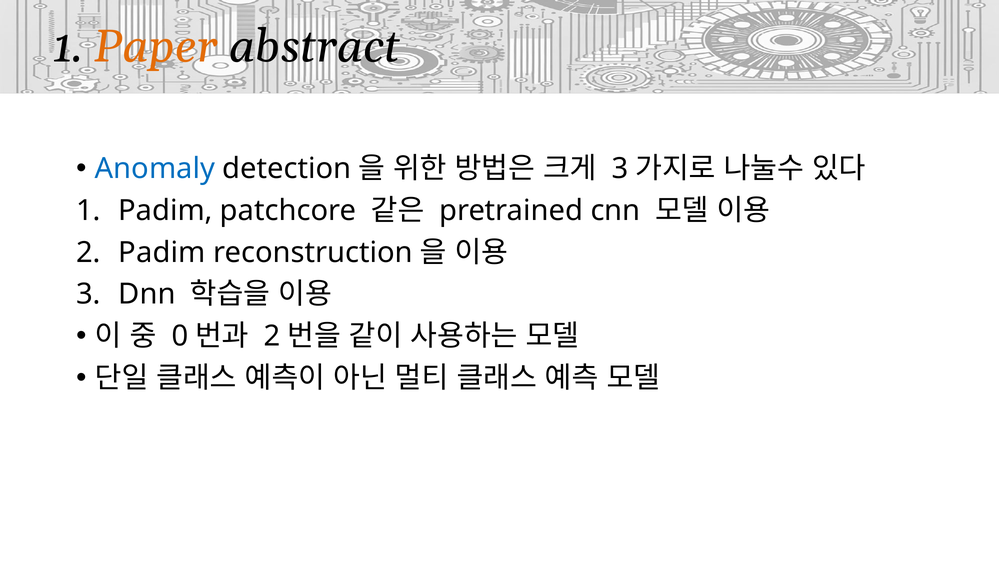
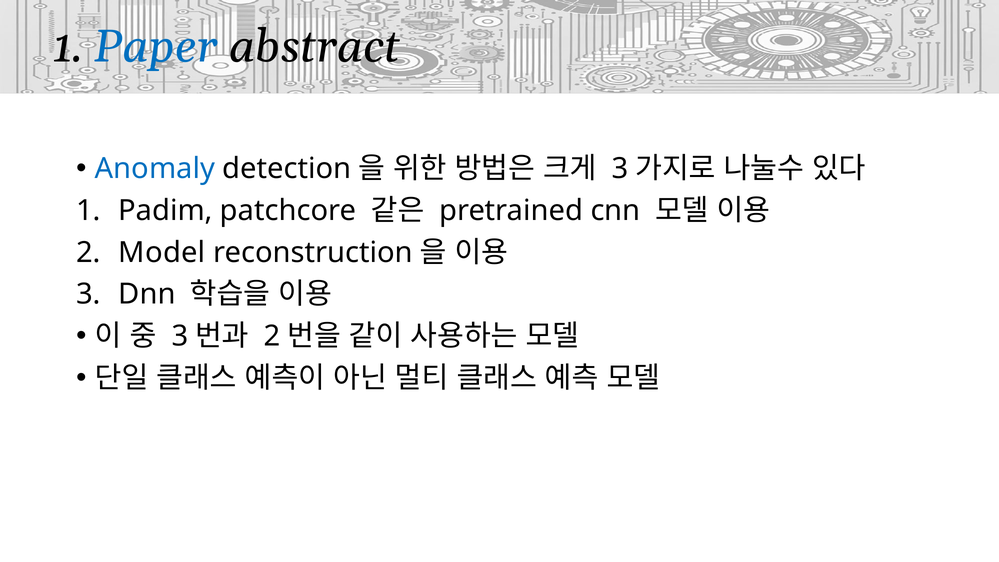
Paper colour: orange -> blue (156, 47)
Padim: Padim -> Model (162, 252)
0: 0 -> 3 (180, 336)
